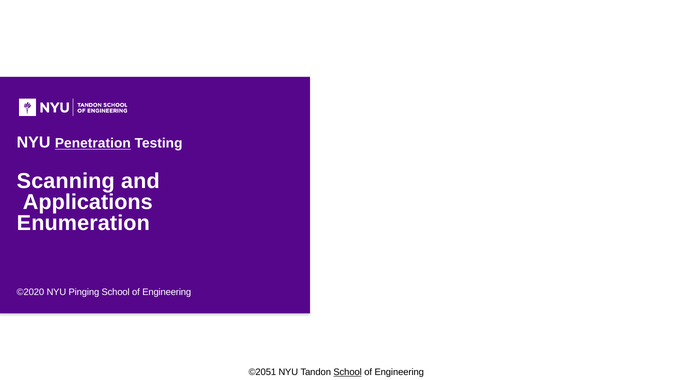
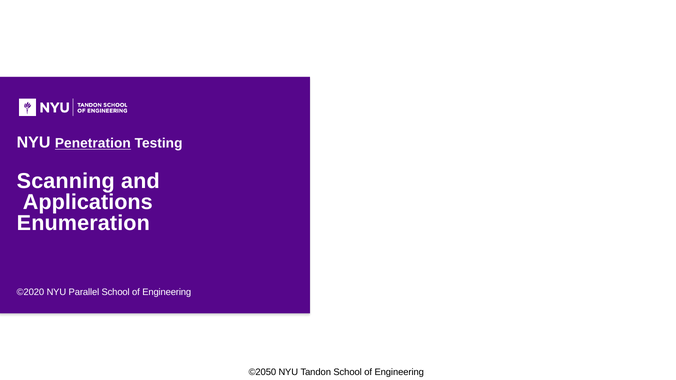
Pinging: Pinging -> Parallel (84, 292)
©2051: ©2051 -> ©2050 (262, 372)
School underline: present -> none (348, 372)
